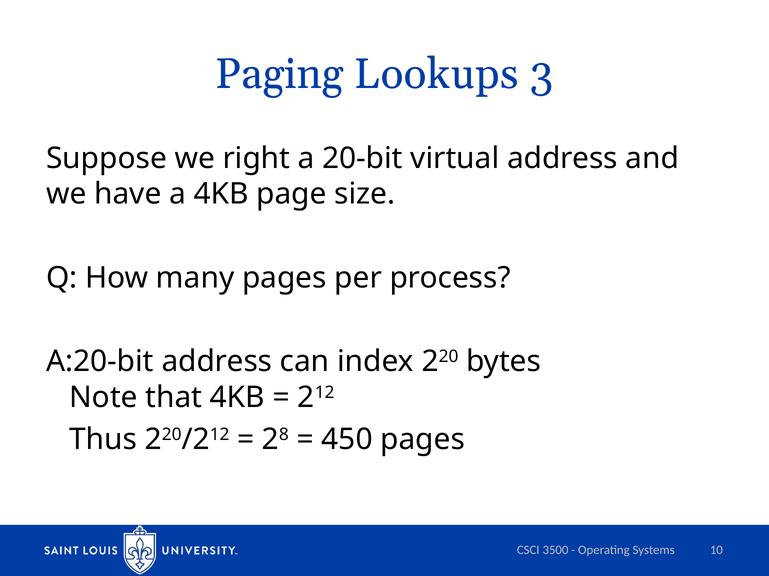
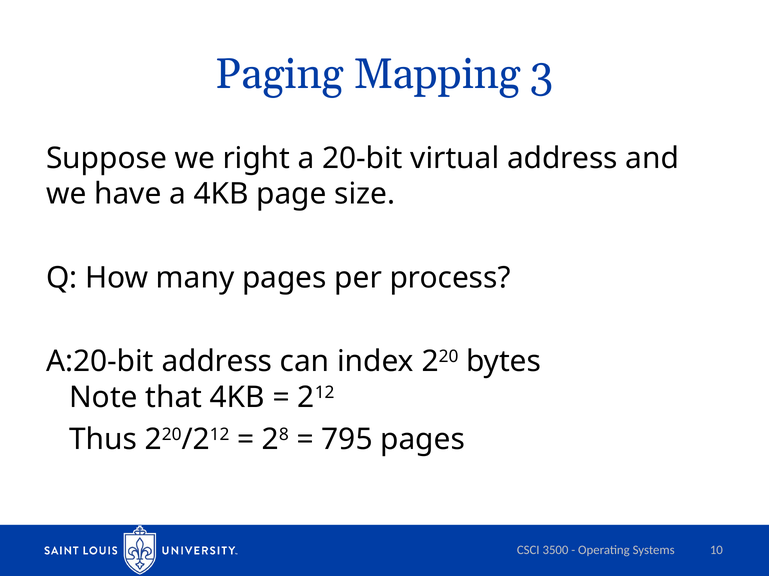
Lookups: Lookups -> Mapping (437, 74)
450: 450 -> 795 (347, 440)
